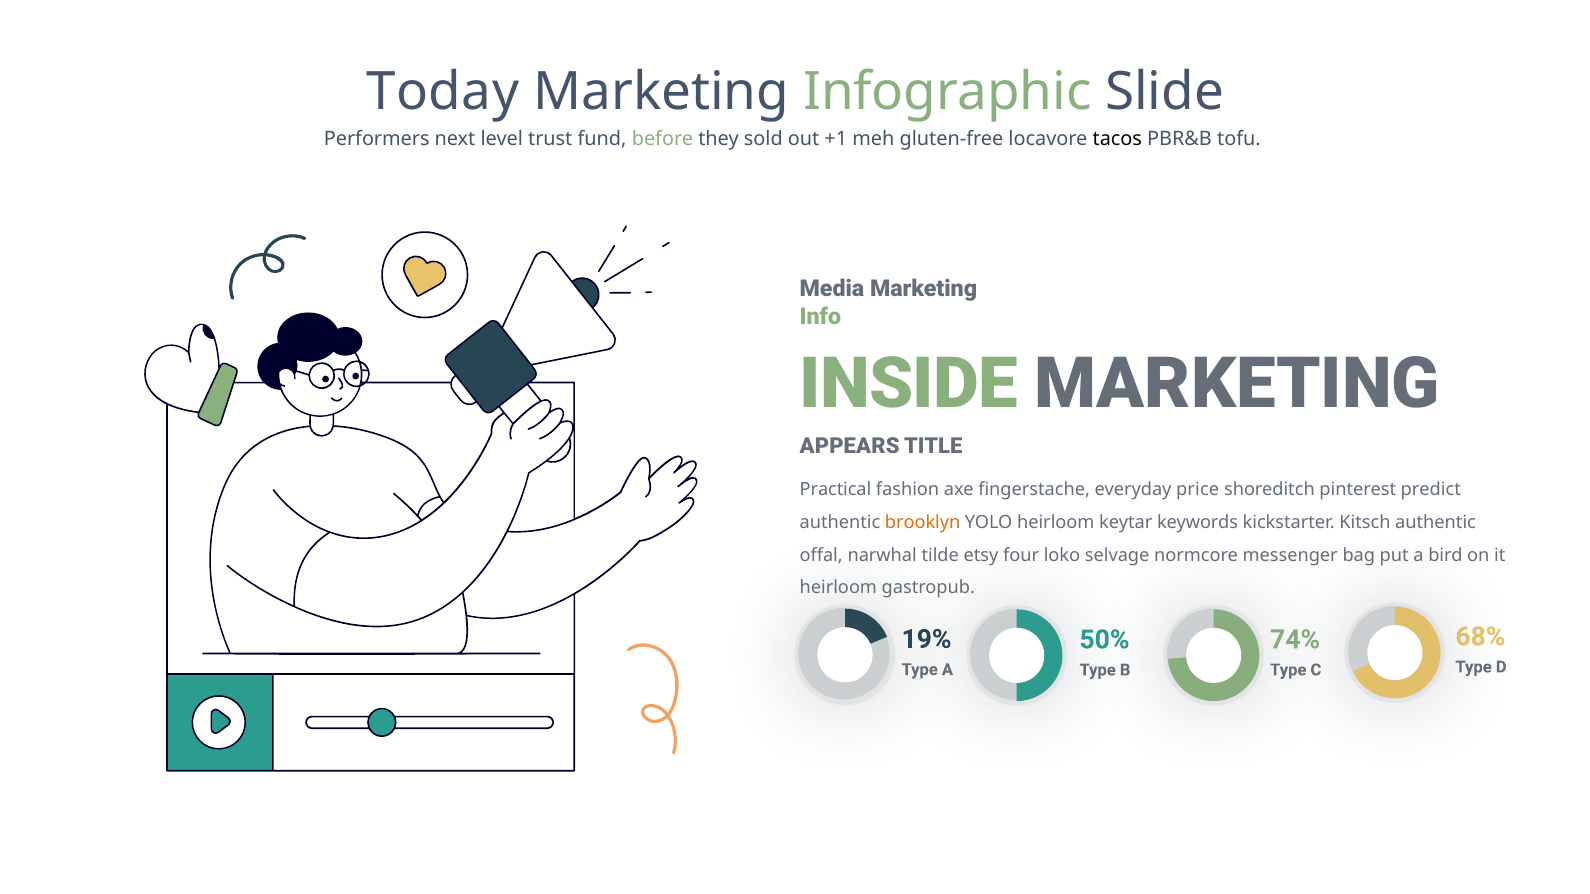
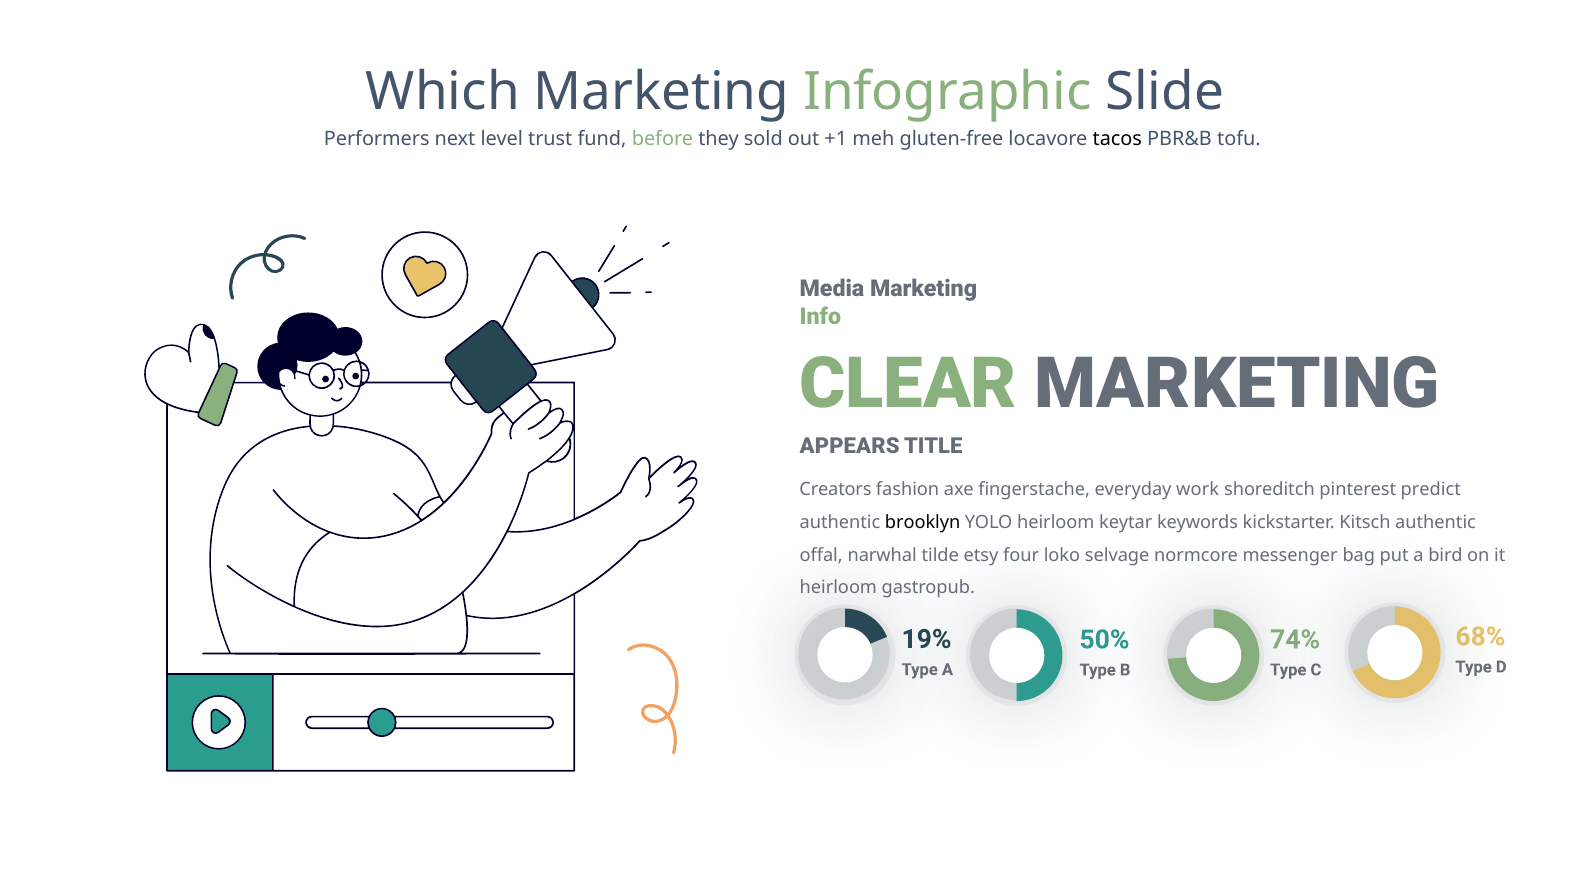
Today: Today -> Which (443, 92)
INSIDE: INSIDE -> CLEAR (908, 384)
Practical: Practical -> Creators (836, 490)
price: price -> work (1198, 490)
brooklyn colour: orange -> black (923, 523)
